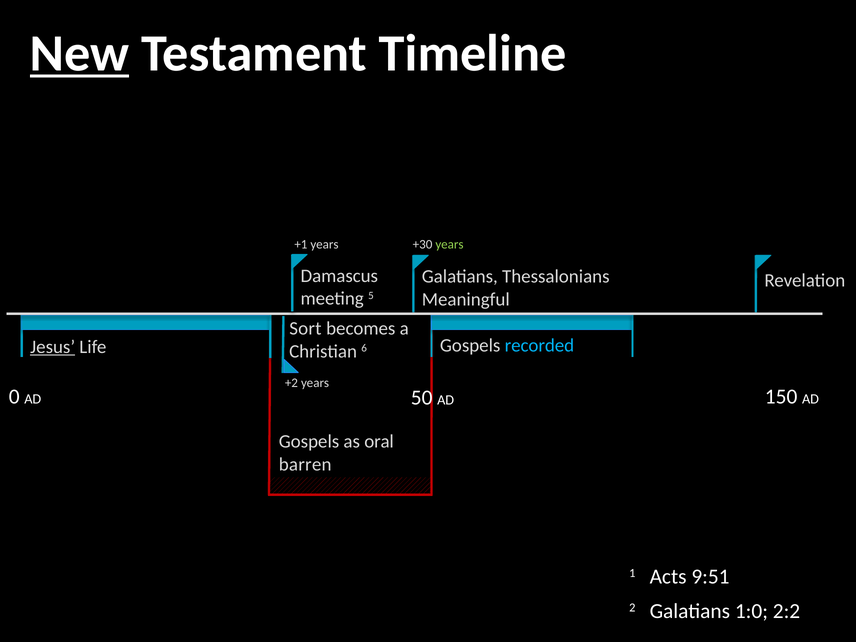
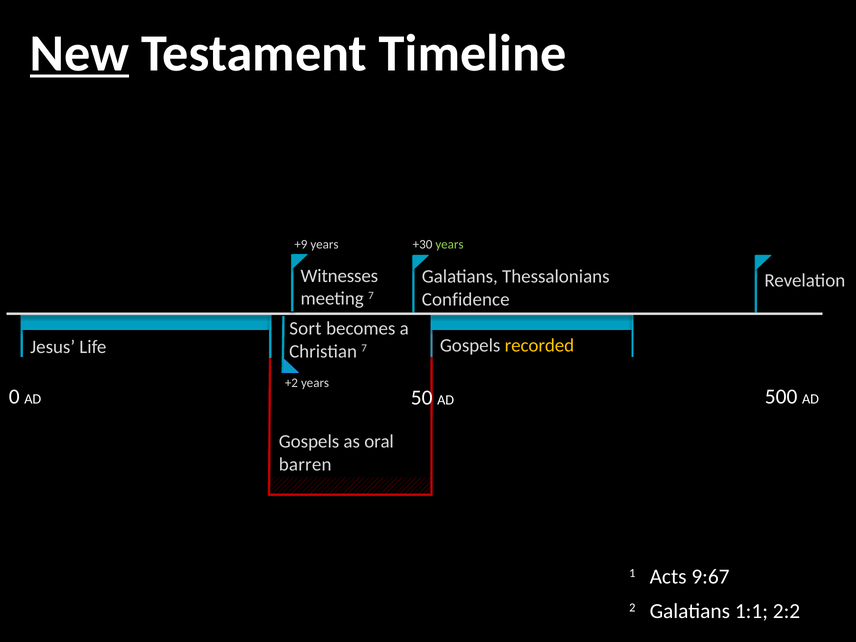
+1: +1 -> +9 (301, 245)
Damascus: Damascus -> Witnesses (339, 276)
meeting 5: 5 -> 7 (371, 296)
Meaningful: Meaningful -> Confidence (466, 299)
recorded colour: light blue -> yellow (539, 345)
Jesus underline: present -> none (53, 347)
Christian 6: 6 -> 7 (364, 348)
150: 150 -> 500 (781, 397)
9:51: 9:51 -> 9:67 (710, 577)
1:0: 1:0 -> 1:1 (751, 611)
